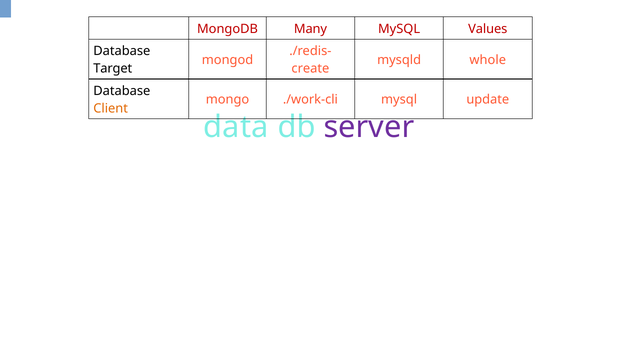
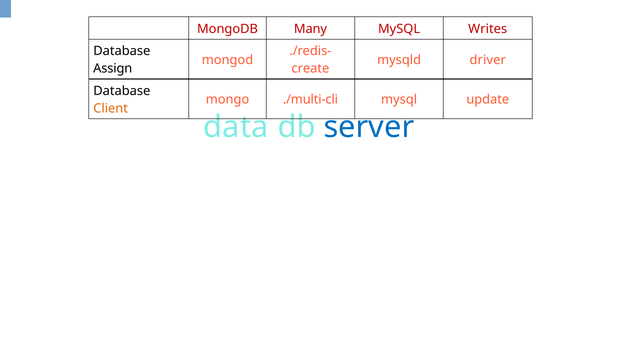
Values: Values -> Writes (488, 29)
whole: whole -> driver (488, 60)
Target: Target -> Assign (113, 69)
./work-cli: ./work-cli -> ./multi-cli (310, 100)
server colour: purple -> blue (369, 127)
